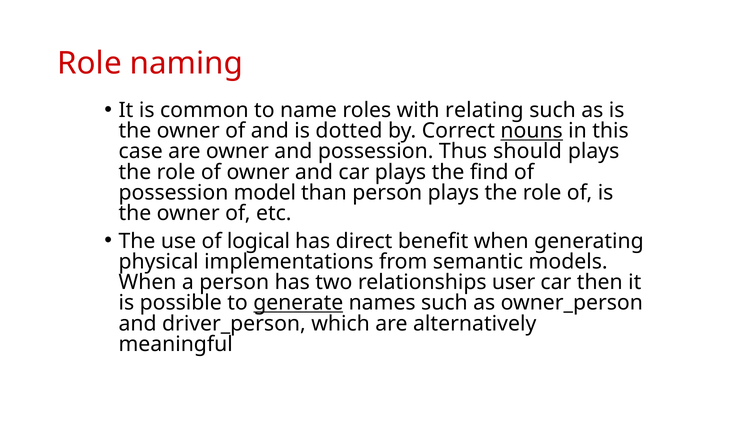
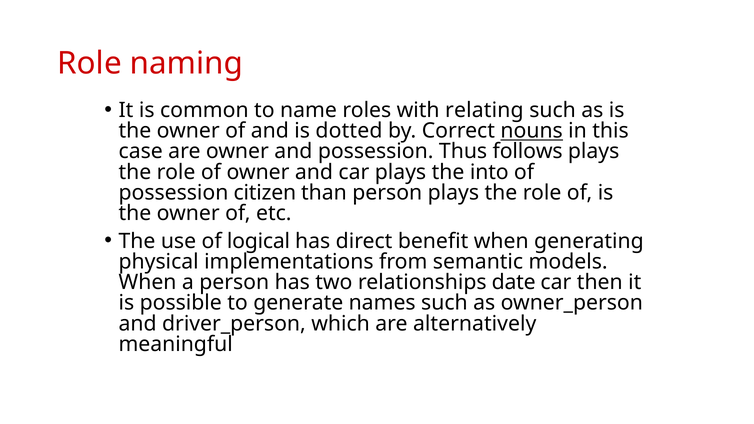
should: should -> follows (528, 152)
find: find -> into (489, 172)
model: model -> citizen (265, 193)
user: user -> date (514, 282)
generate underline: present -> none (298, 303)
